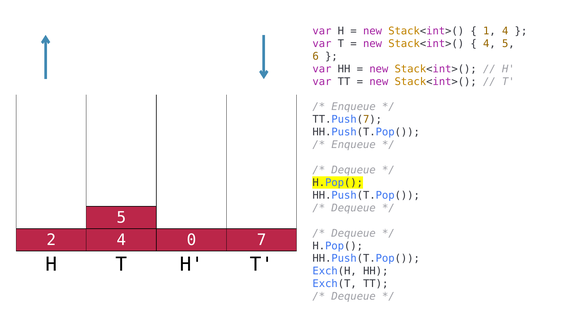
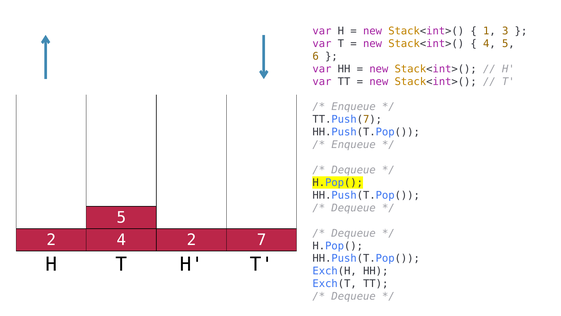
1 4: 4 -> 3 (505, 31)
4 0: 0 -> 2 (191, 240)
